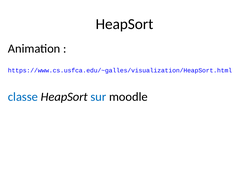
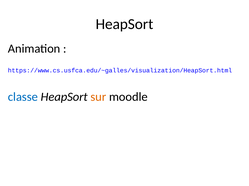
sur colour: blue -> orange (98, 97)
